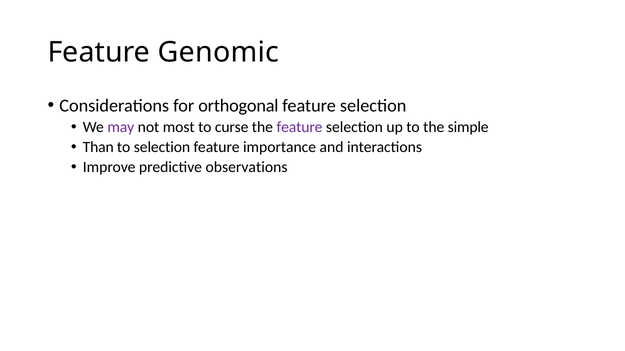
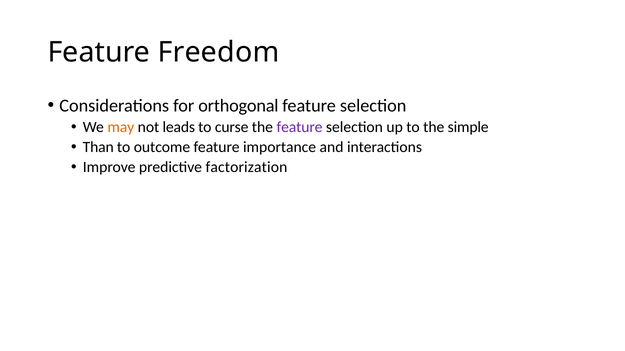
Genomic: Genomic -> Freedom (218, 53)
may colour: purple -> orange (121, 127)
most: most -> leads (179, 127)
to selection: selection -> outcome (162, 147)
observations: observations -> factorization (246, 167)
